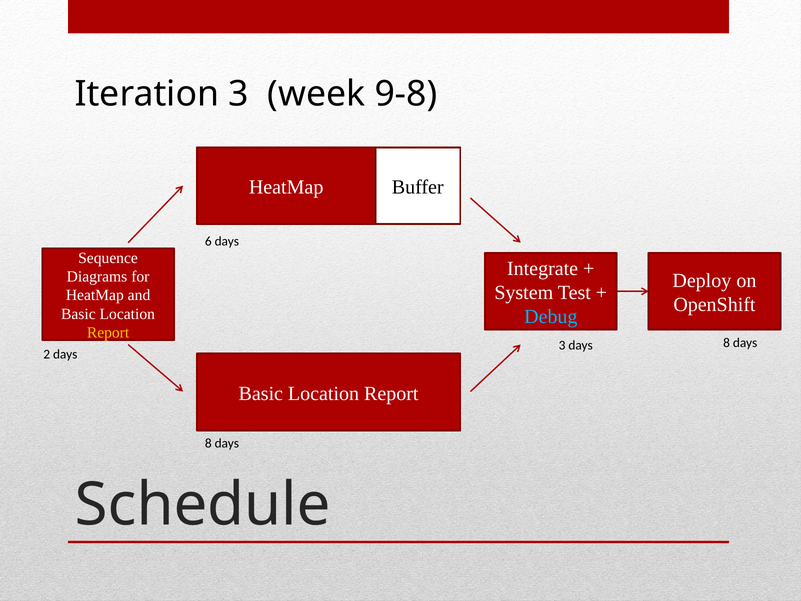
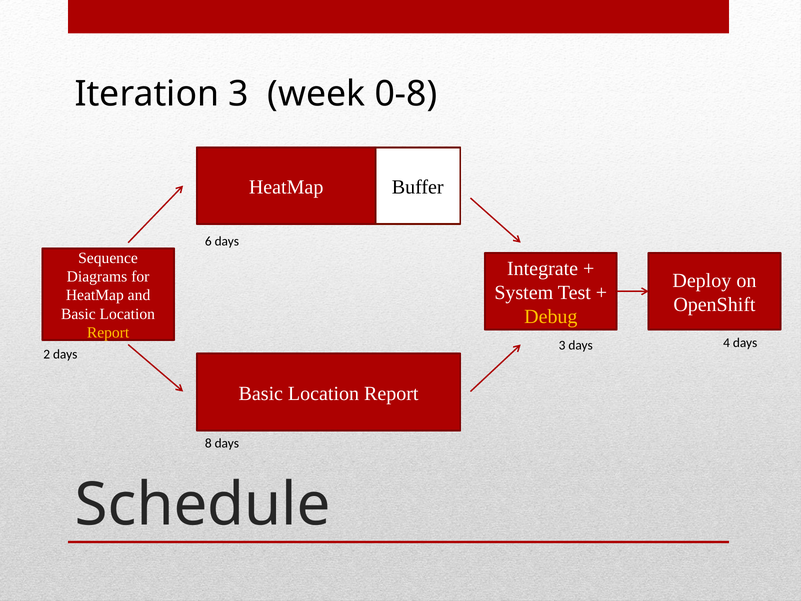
9-8: 9-8 -> 0-8 (406, 94)
Debug colour: light blue -> yellow (551, 317)
3 days 8: 8 -> 4 (727, 342)
